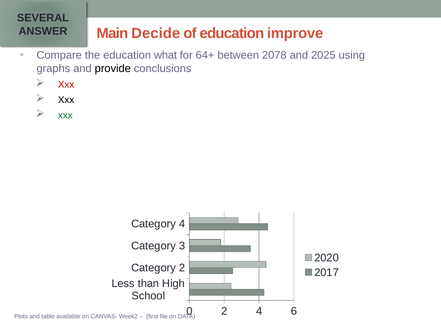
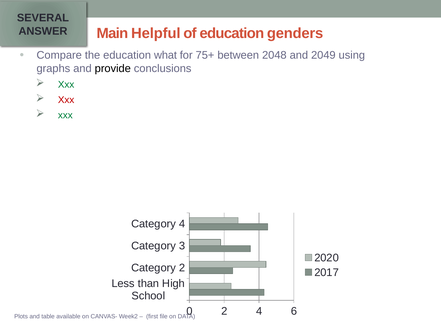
Decide: Decide -> Helpful (156, 34)
improve: improve -> genders (295, 34)
64+: 64+ -> 75+ (205, 55)
2078: 2078 -> 2048 (274, 55)
2025: 2025 -> 2049 (323, 55)
Xxx colour: red -> green (66, 85)
Xxx colour: black -> red (66, 100)
